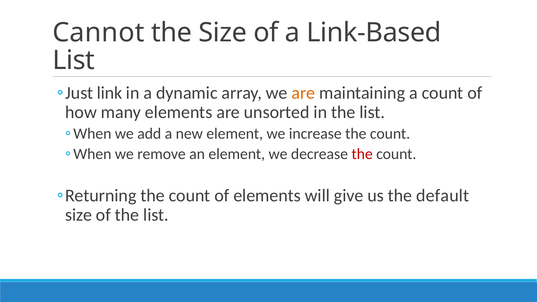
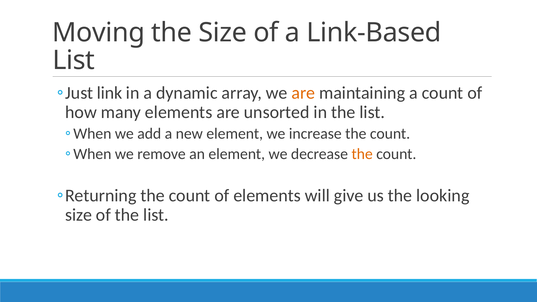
Cannot: Cannot -> Moving (99, 33)
the colour: red -> orange (362, 154)
default: default -> looking (443, 196)
